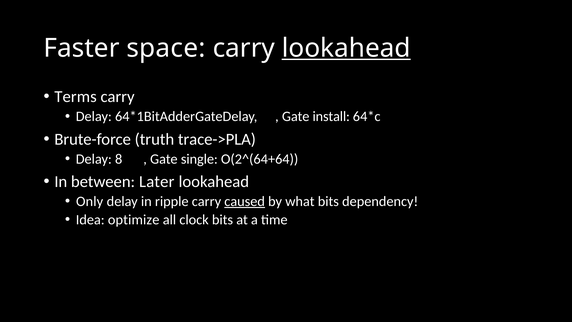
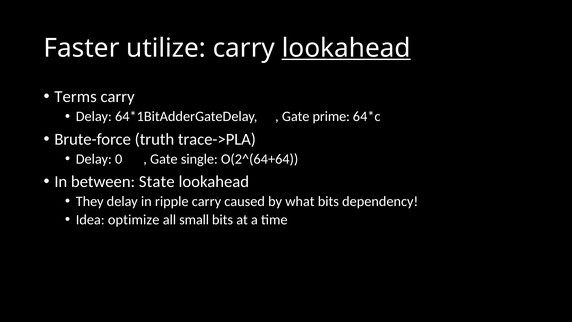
space: space -> utilize (166, 48)
install: install -> prime (331, 116)
8: 8 -> 0 (119, 159)
Later: Later -> State (157, 181)
Only: Only -> They (90, 201)
caused underline: present -> none (245, 201)
clock: clock -> small (194, 220)
